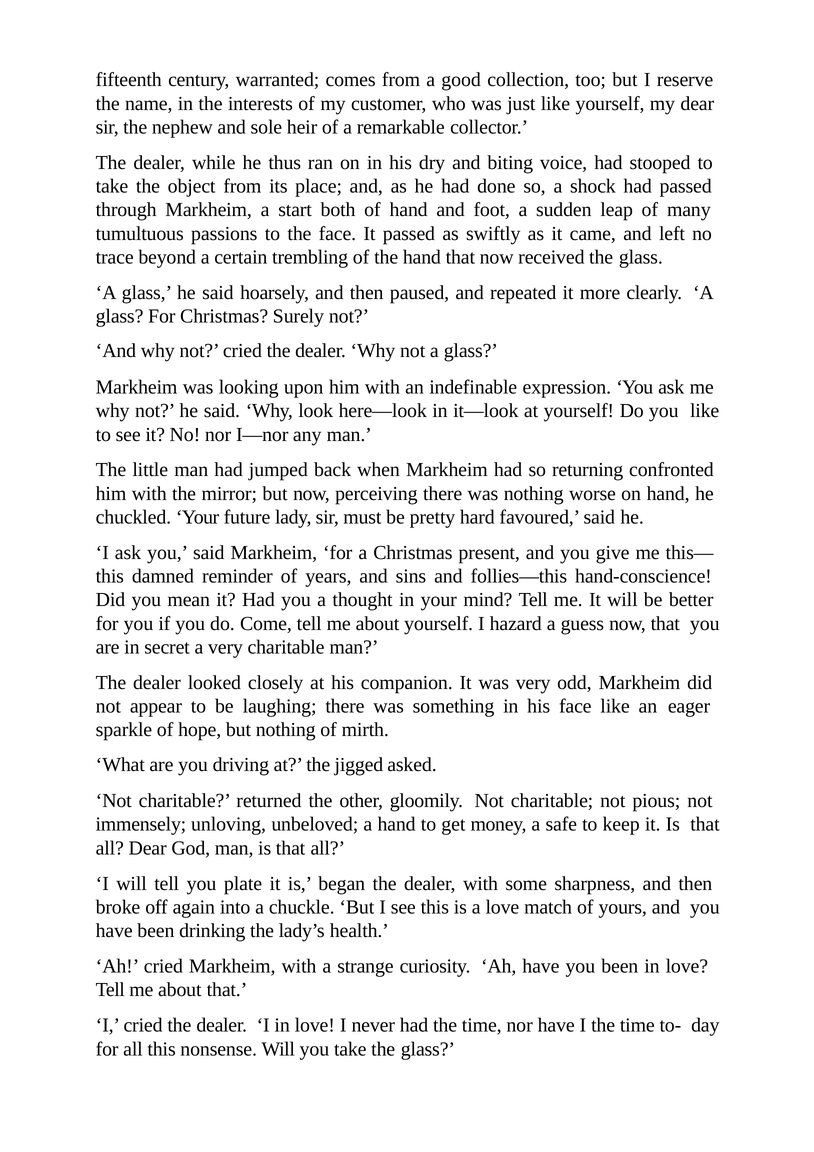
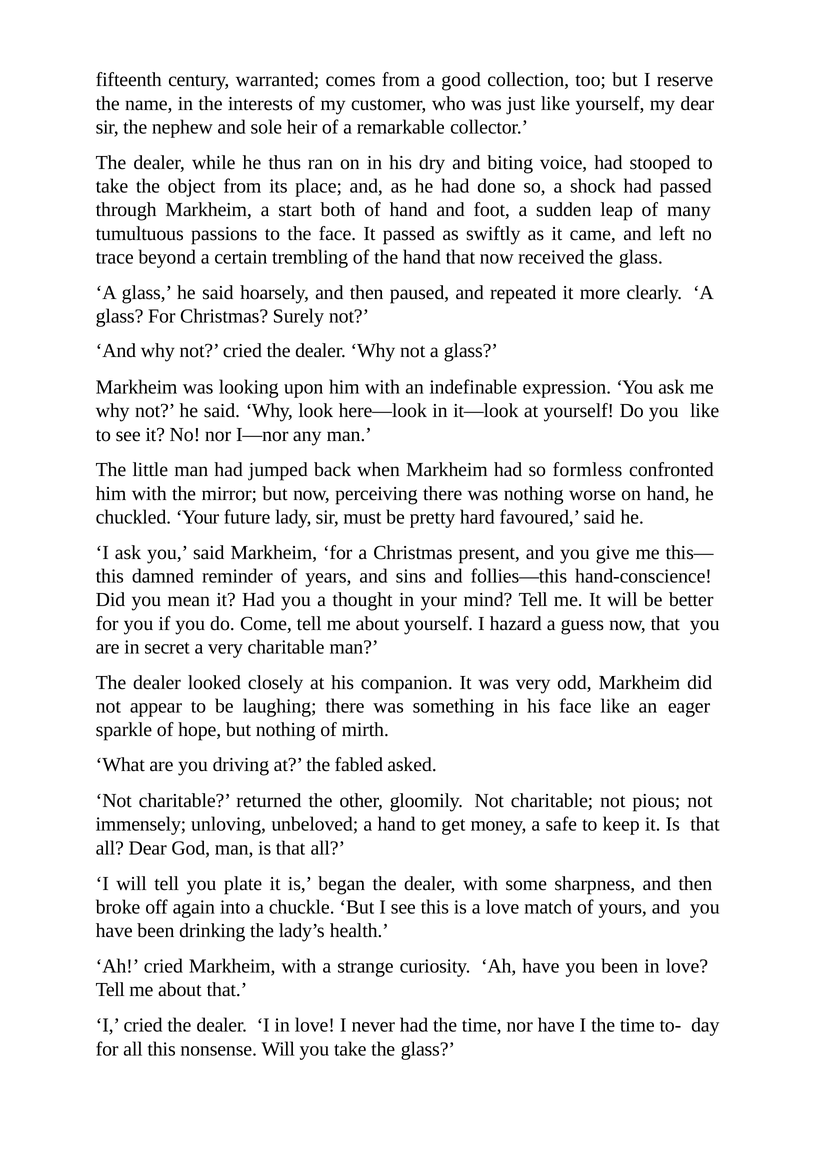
returning: returning -> formless (587, 470)
jigged: jigged -> fabled (359, 765)
